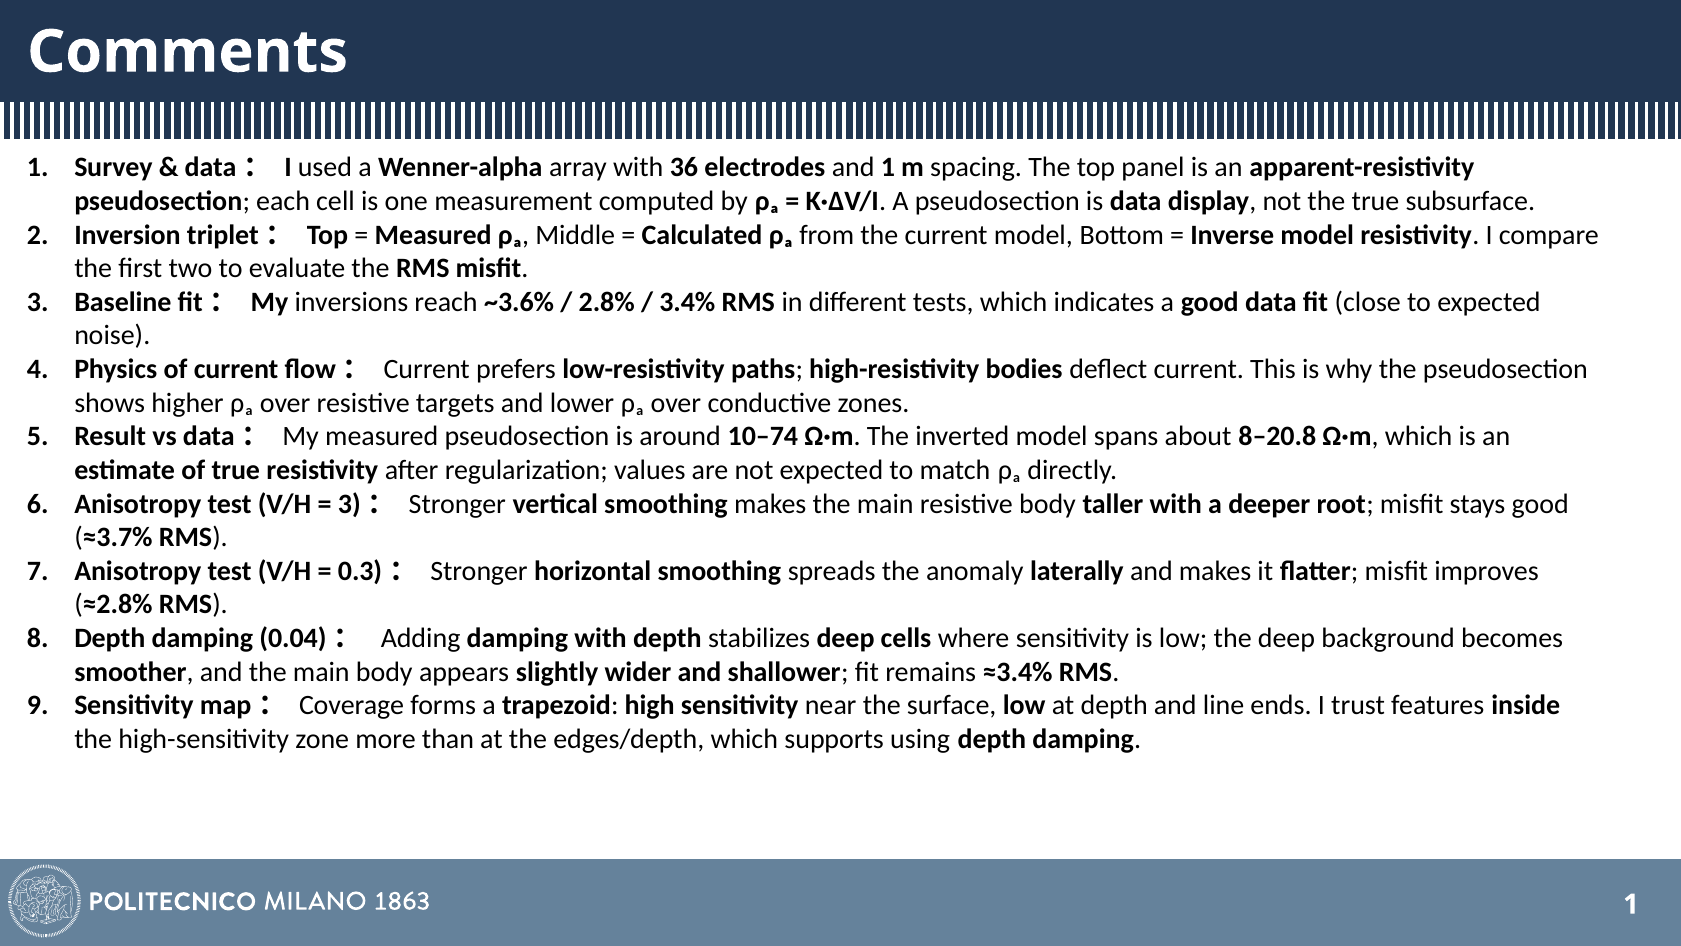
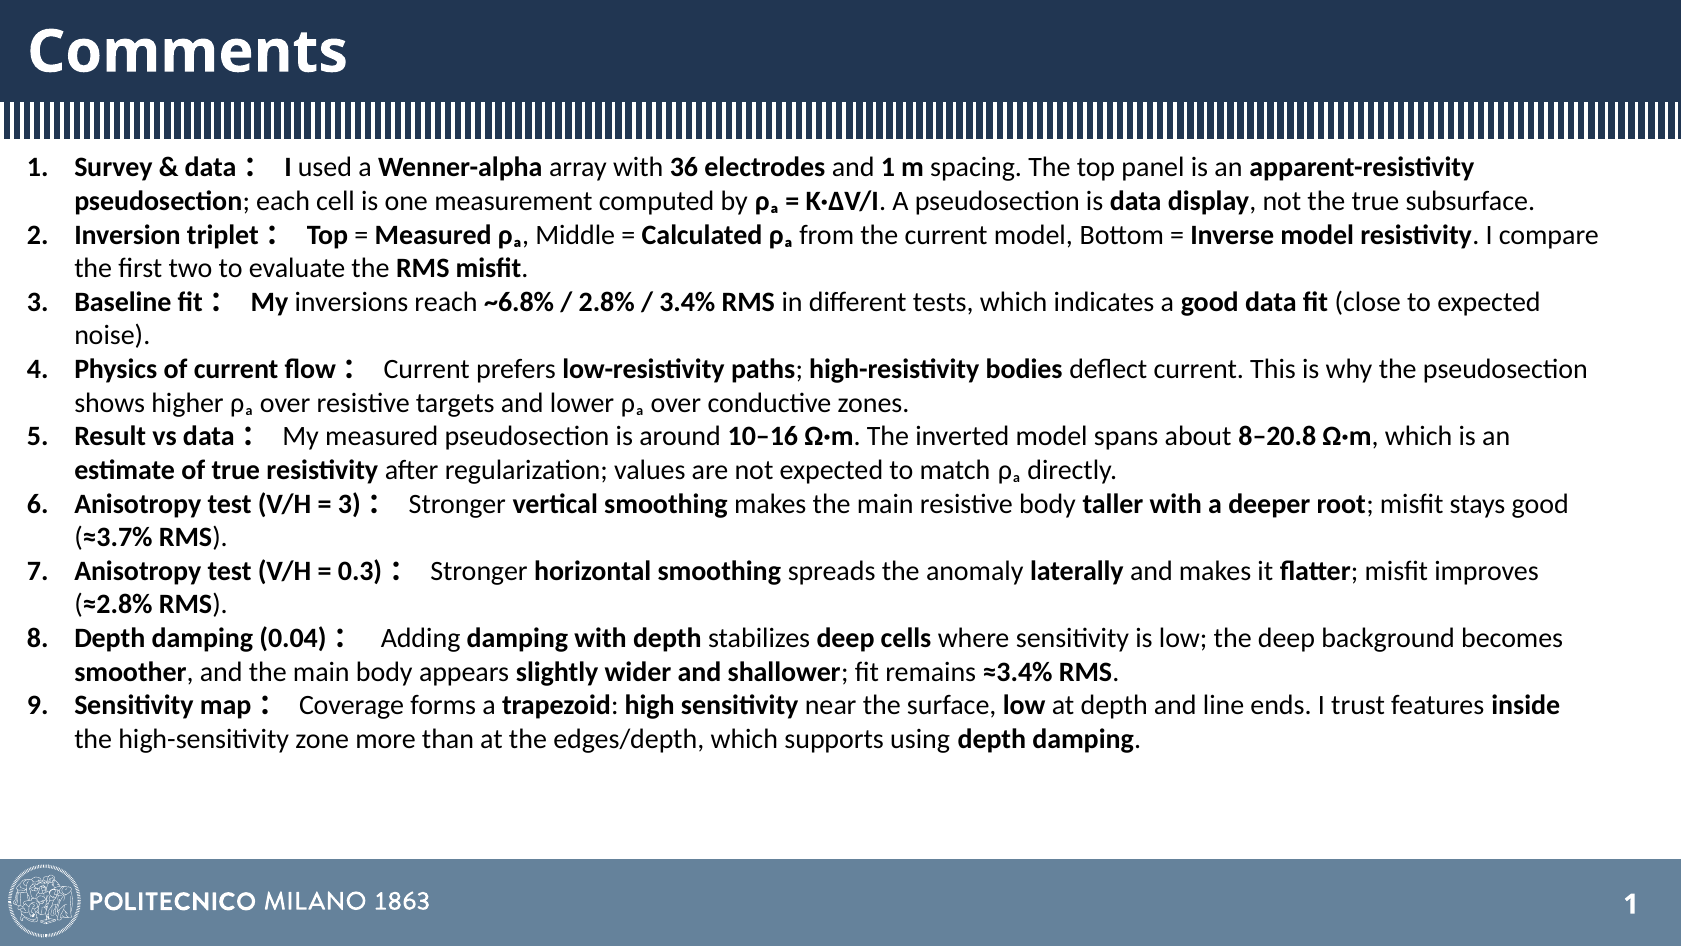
~3.6%: ~3.6% -> ~6.8% (519, 302)
10–74: 10–74 -> 10–16 (763, 436)
